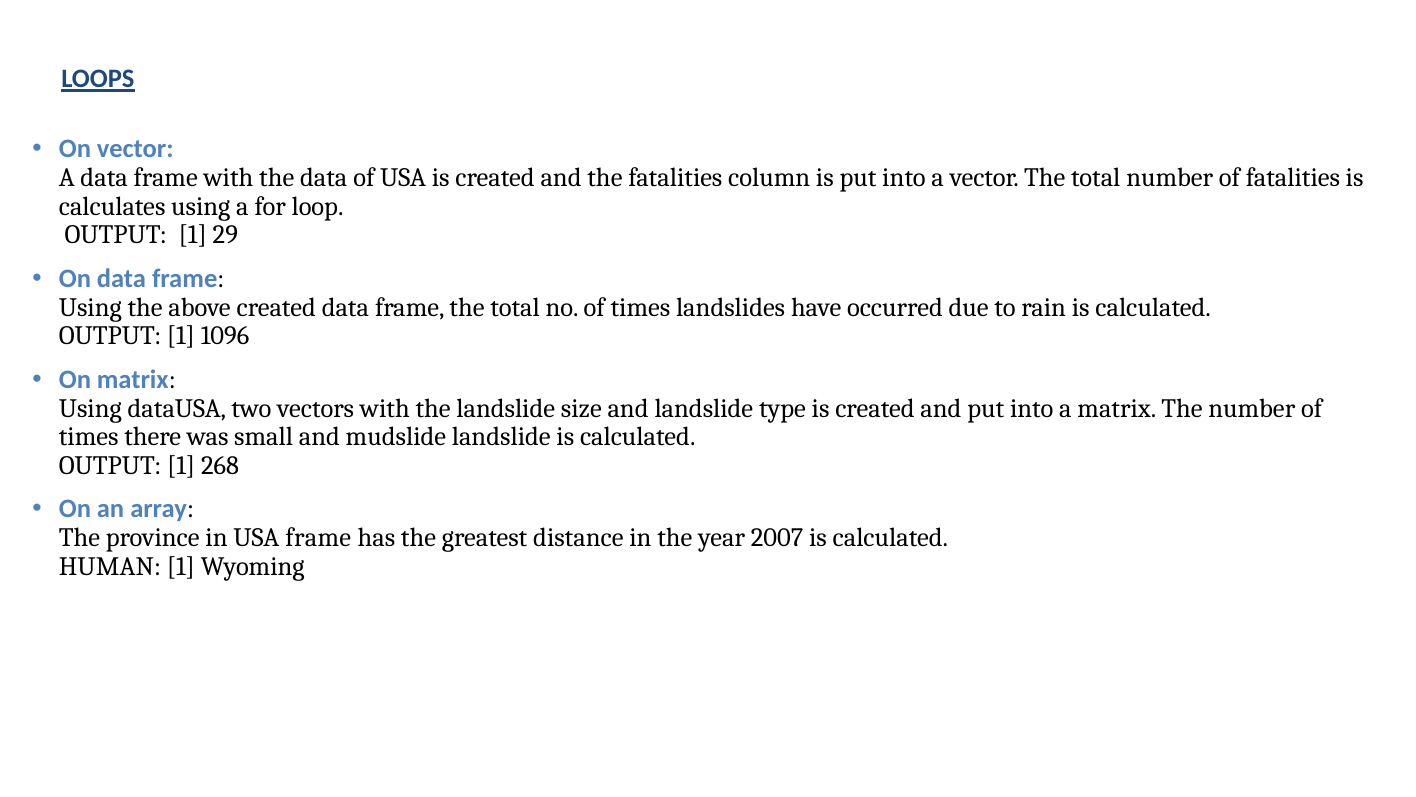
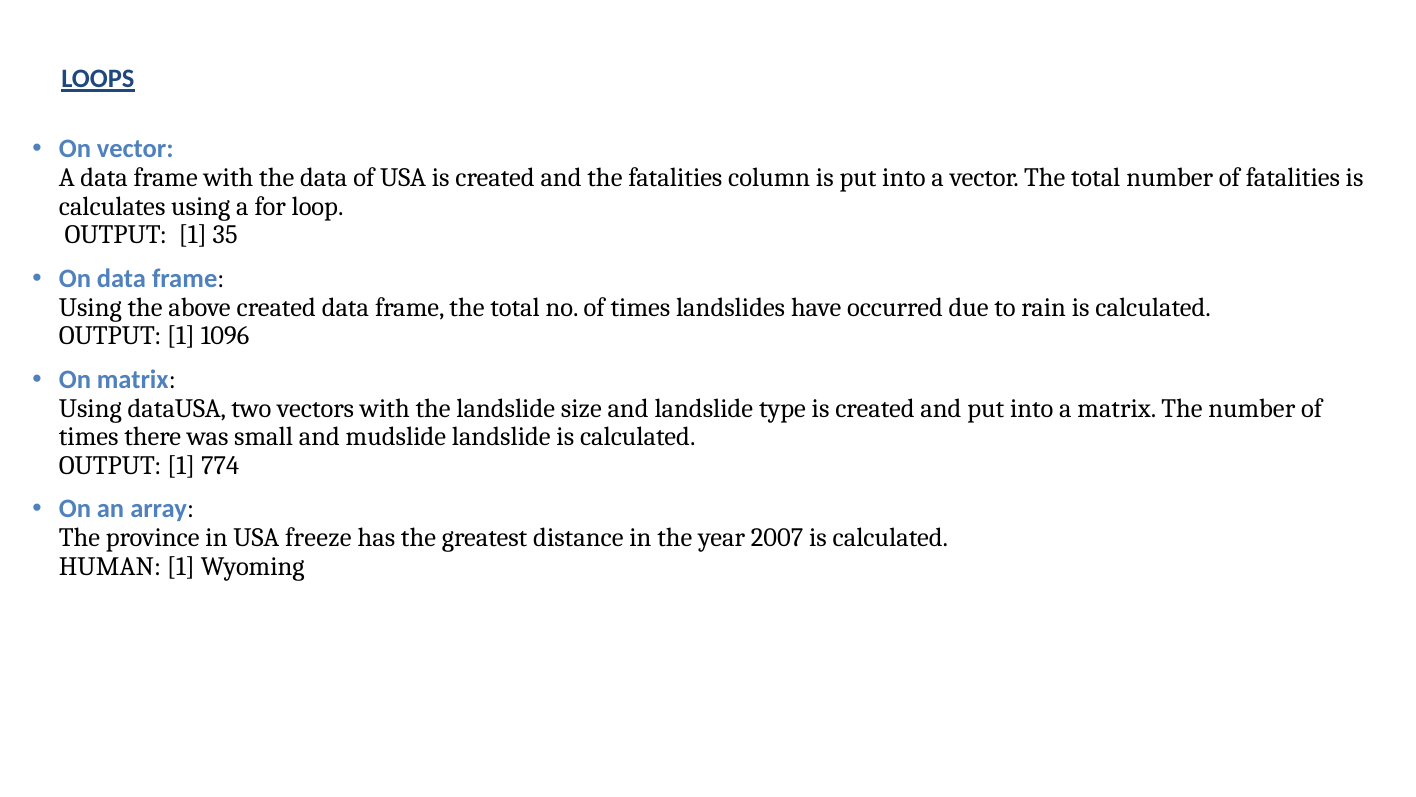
29: 29 -> 35 (225, 235)
268: 268 -> 774 (220, 465)
USA frame: frame -> freeze (318, 537)
